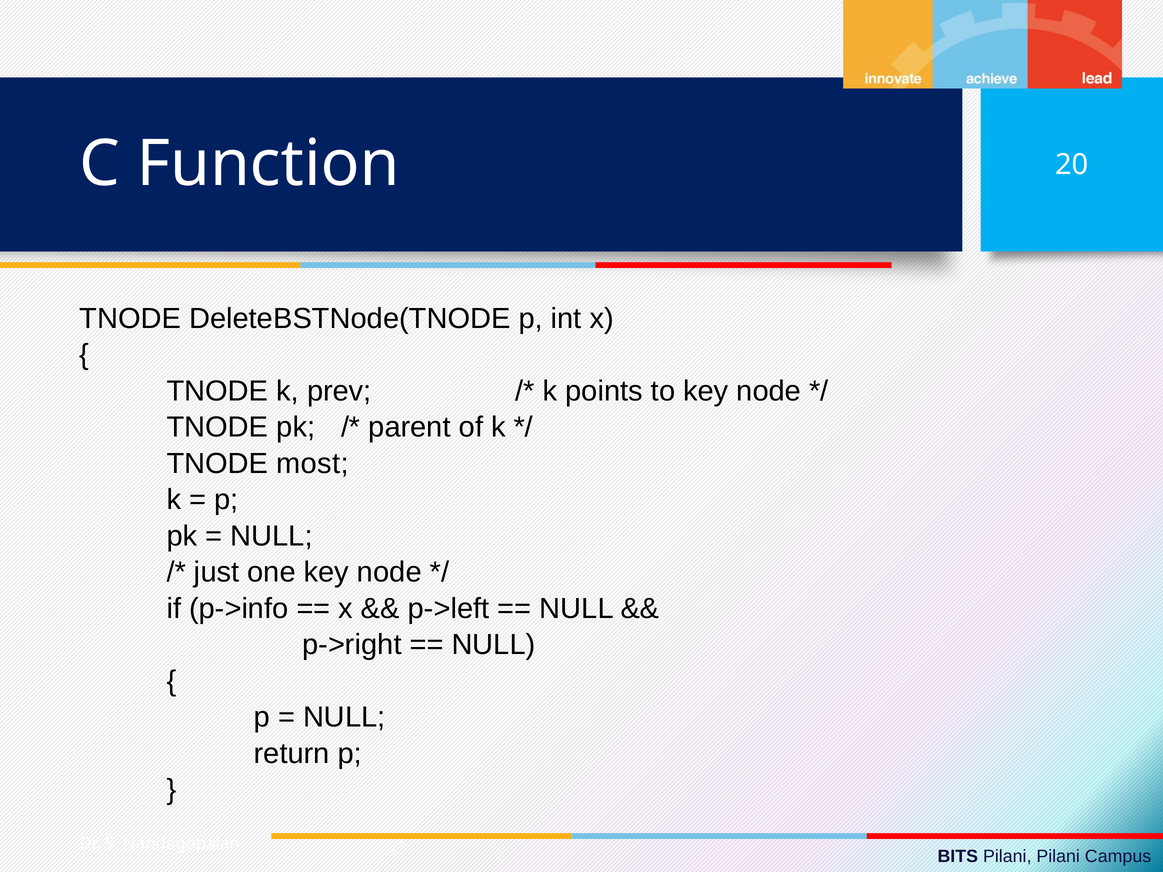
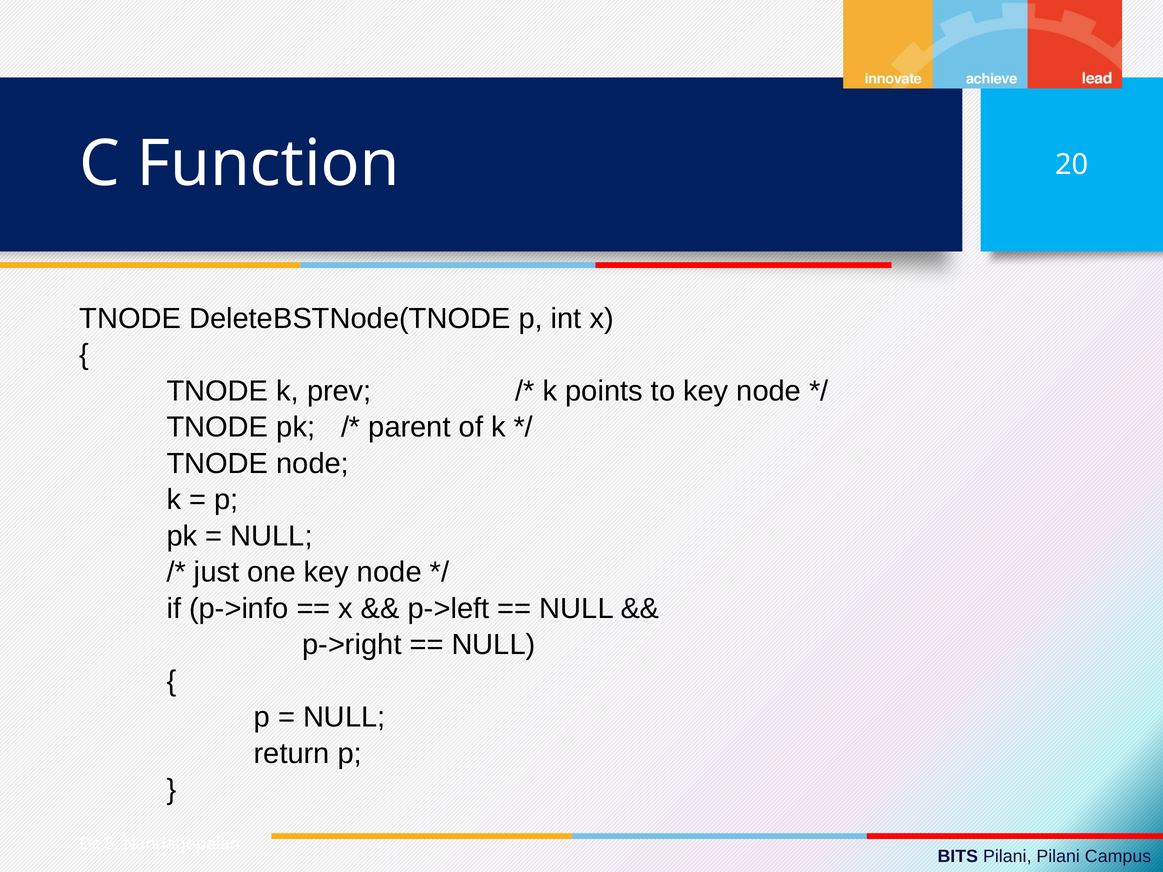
TNODE most: most -> node (313, 464)
